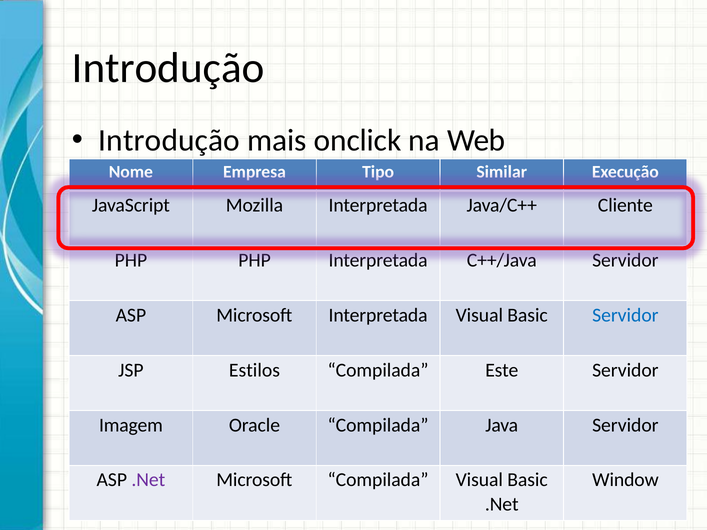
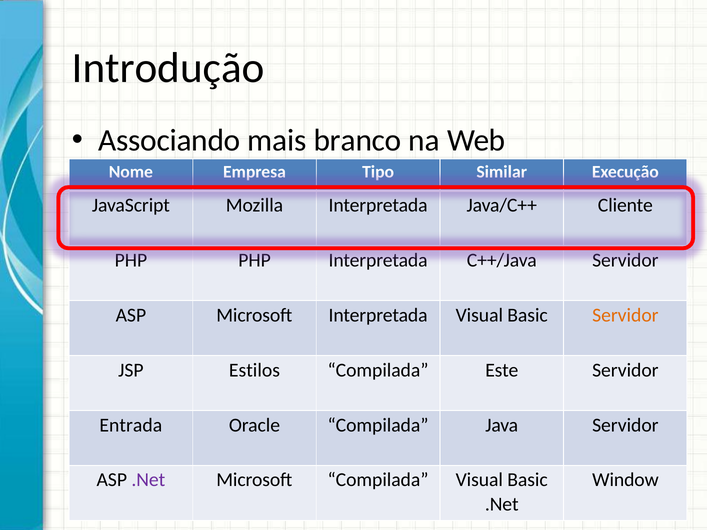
Introdução: Introdução -> Associando (169, 140)
onclick: onclick -> branco (358, 140)
Servidor colour: blue -> orange (625, 315)
Imagem: Imagem -> Entrada (131, 425)
